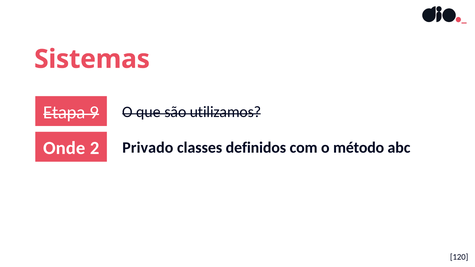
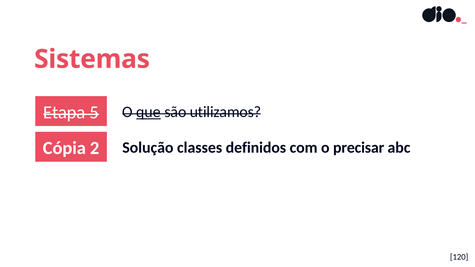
9: 9 -> 5 (94, 112)
que underline: none -> present (149, 112)
Onde: Onde -> Cópia (64, 148)
Privado: Privado -> Solução (148, 148)
método: método -> precisar (359, 148)
